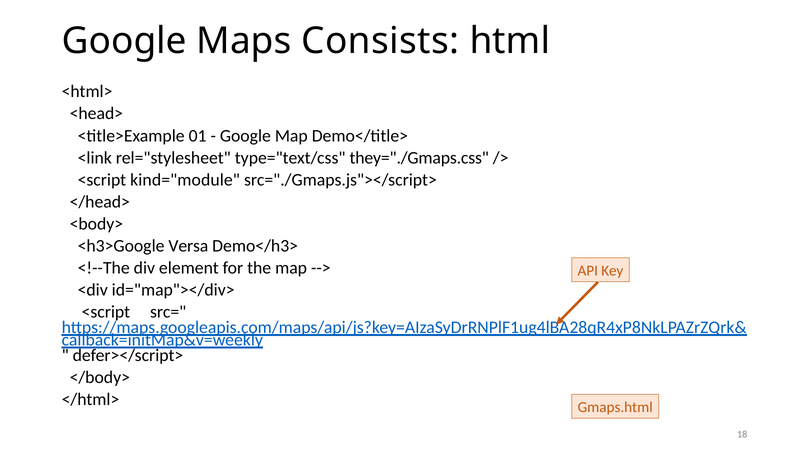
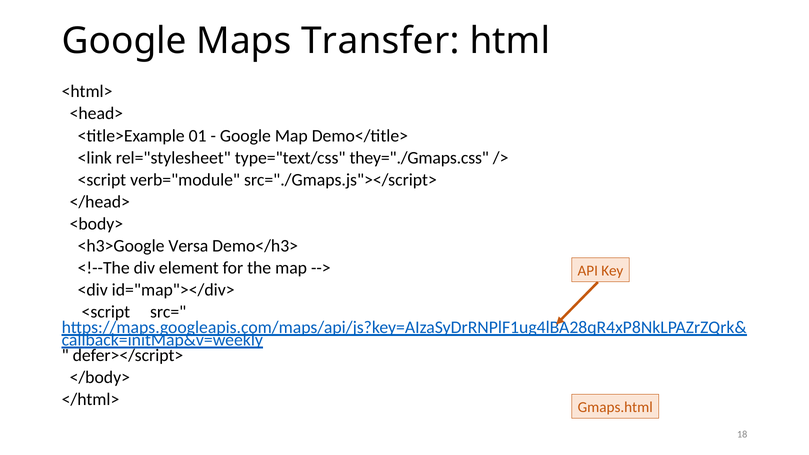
Consists: Consists -> Transfer (380, 41)
kind="module: kind="module -> verb="module (185, 180)
